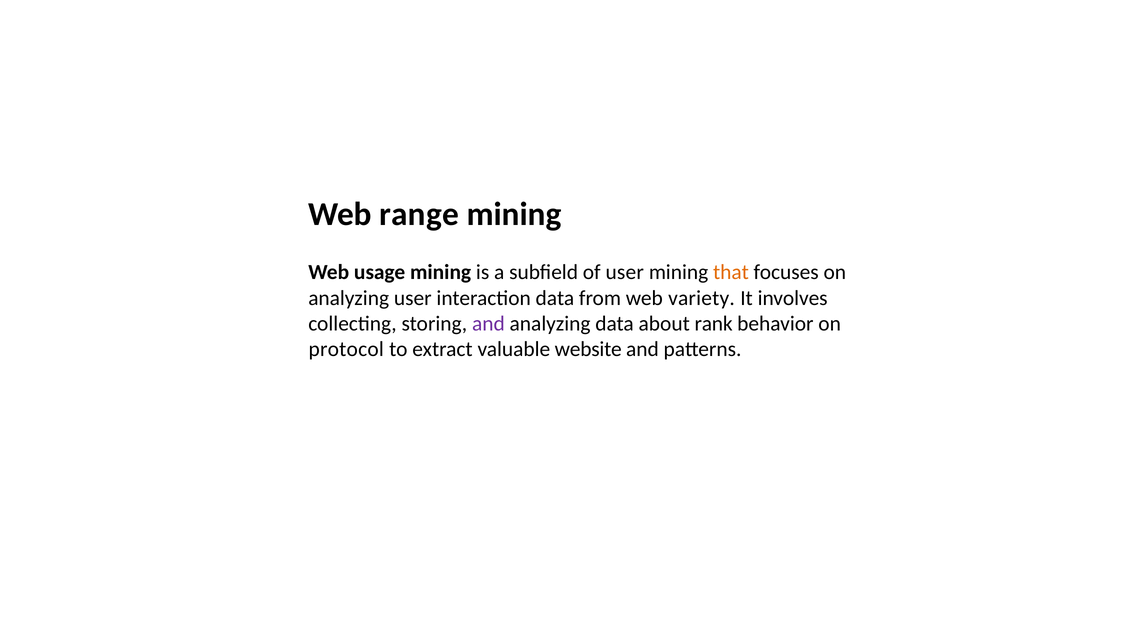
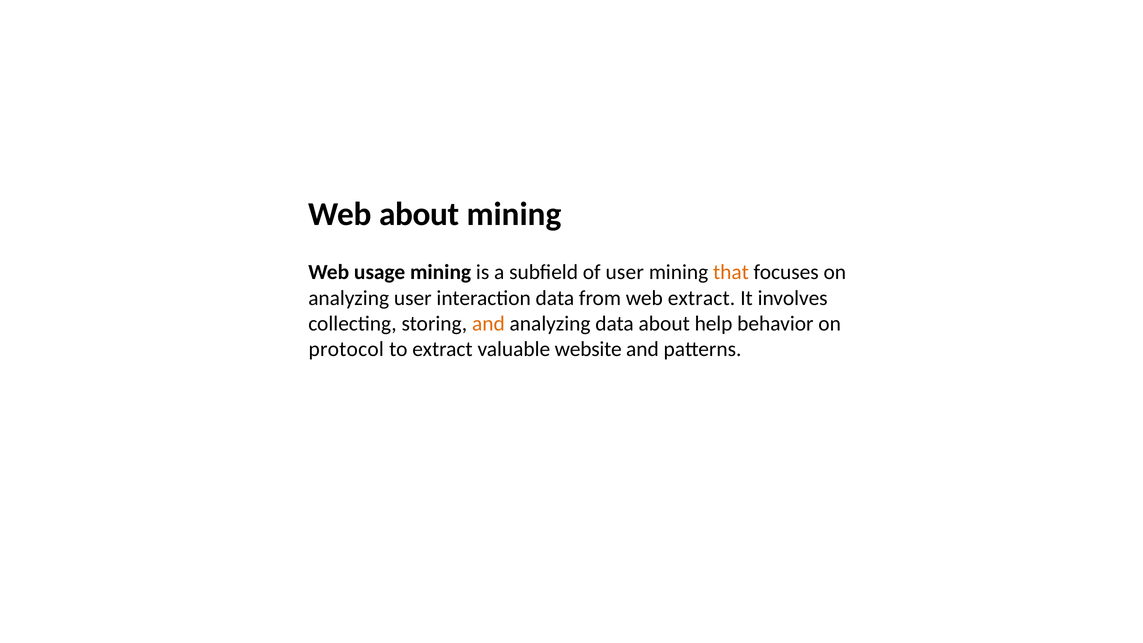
Web range: range -> about (419, 214)
web variety: variety -> extract (702, 298)
and colour: purple -> orange (488, 324)
rank: rank -> help (714, 324)
